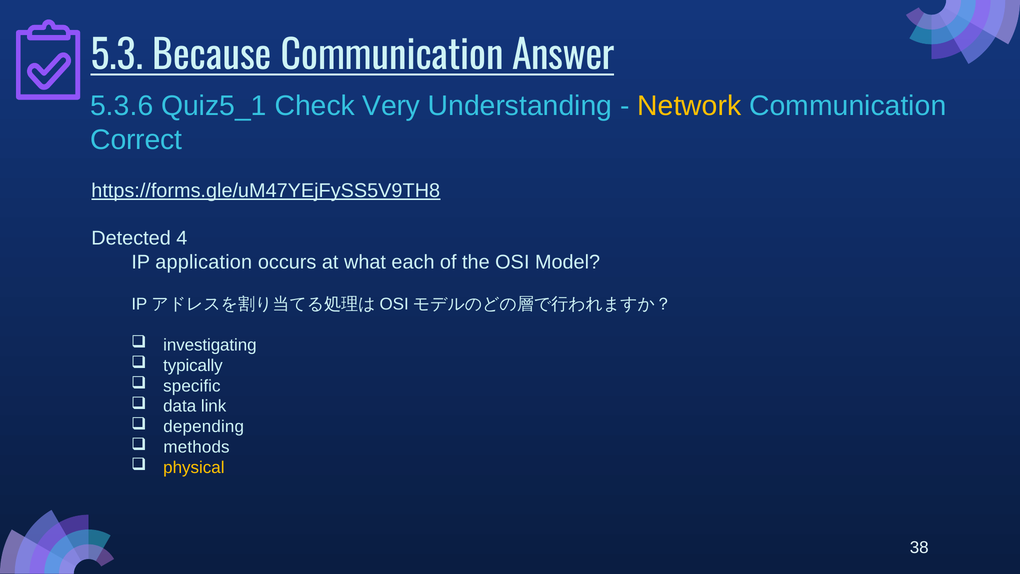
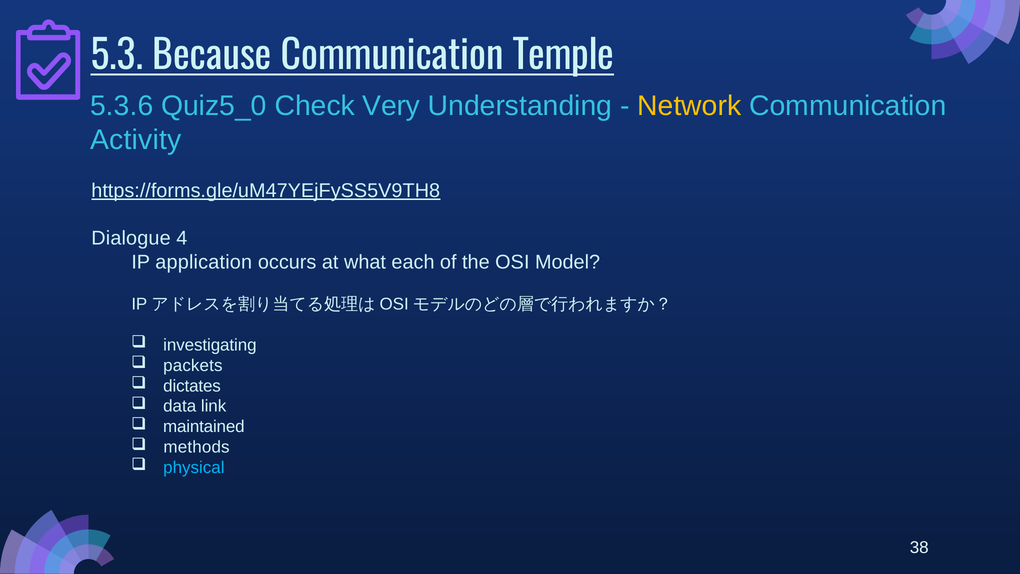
Answer: Answer -> Temple (563, 56)
Quiz5_1: Quiz5_1 -> Quiz5_0 (214, 106)
Correct: Correct -> Activity (136, 140)
Detected: Detected -> Dialogue (131, 238)
typically: typically -> packets (193, 365)
specific: specific -> dictates (192, 386)
depending: depending -> maintained (204, 427)
physical colour: yellow -> light blue (194, 467)
